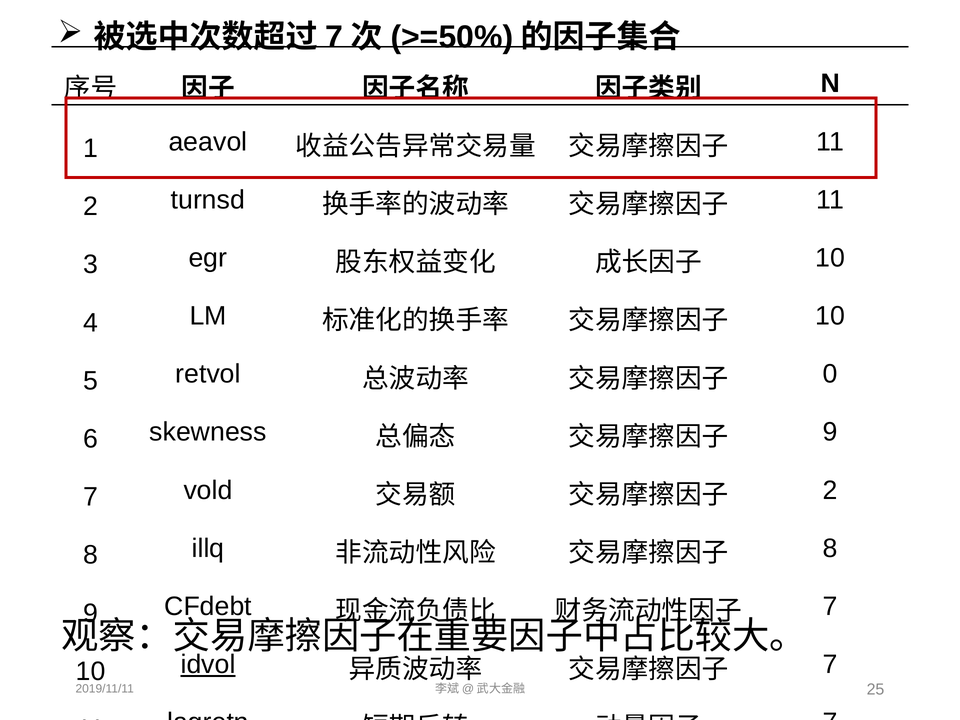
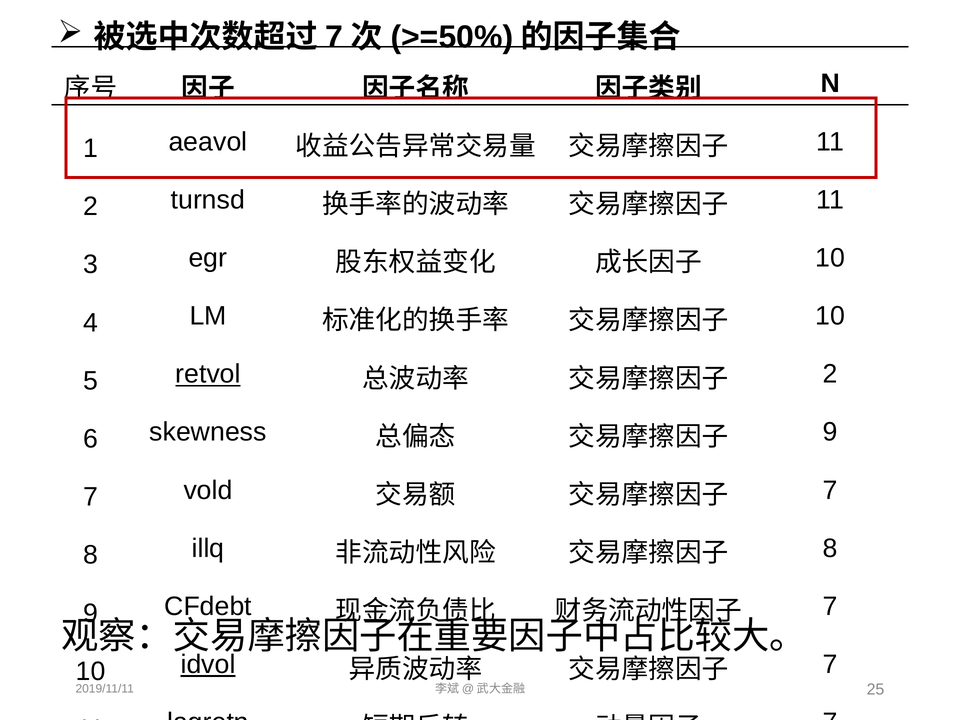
retvol underline: none -> present (208, 374)
0: 0 -> 2 (830, 374)
2: 2 -> 7 (830, 490)
